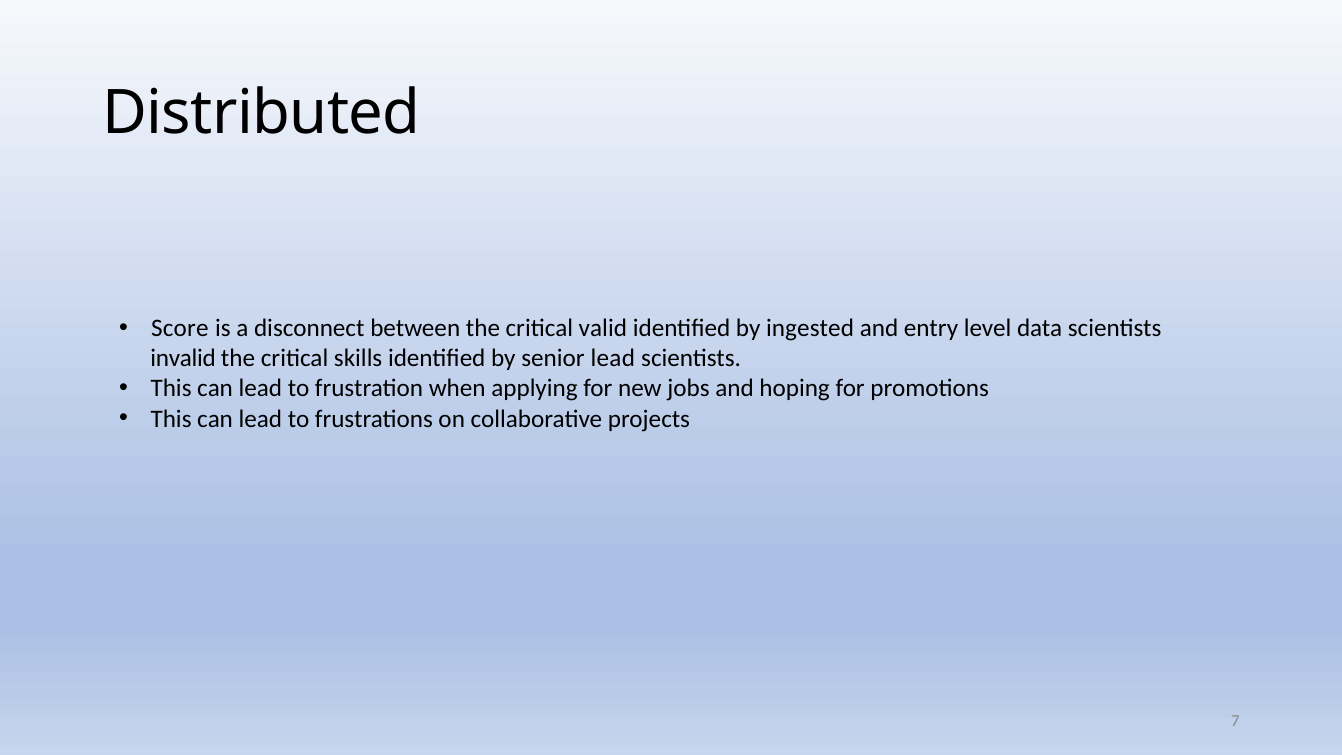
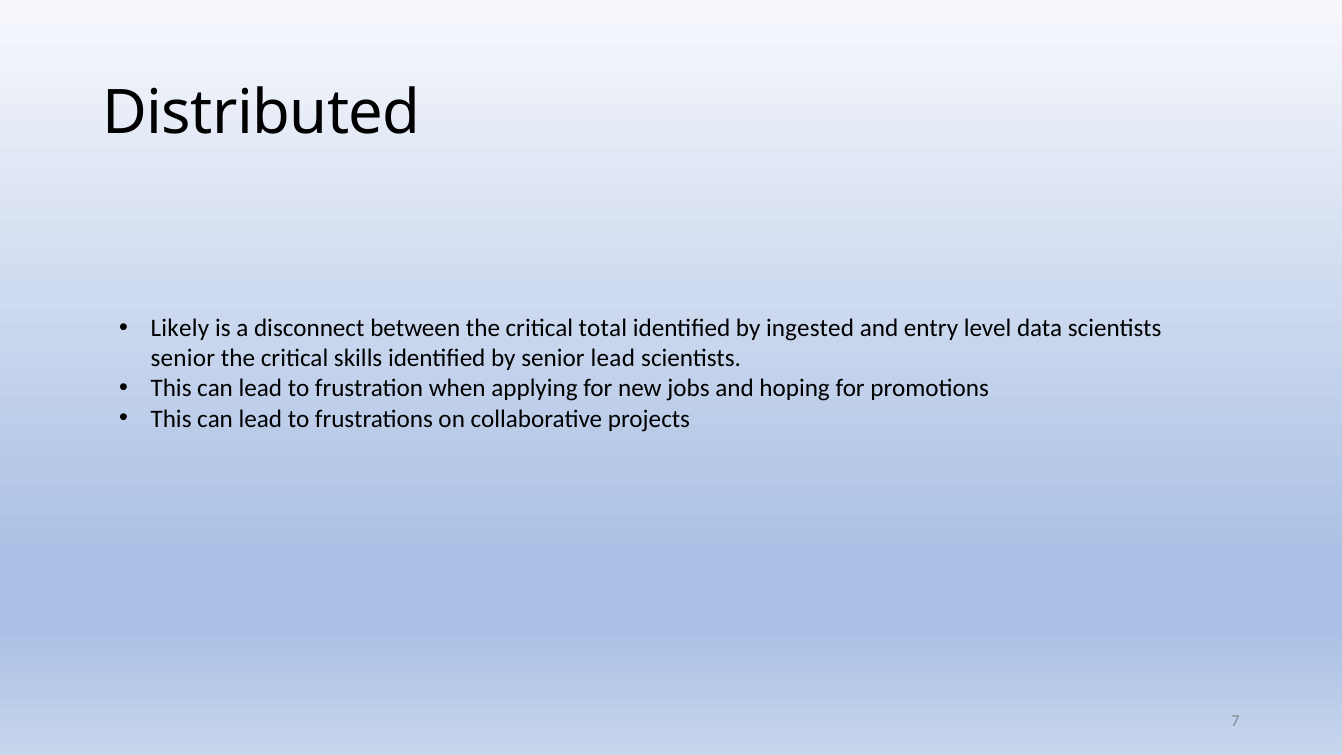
Score: Score -> Likely (180, 328)
valid: valid -> total (603, 328)
invalid: invalid -> senior (183, 358)
